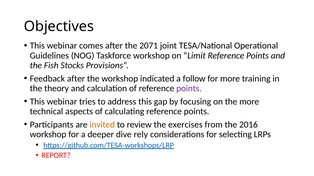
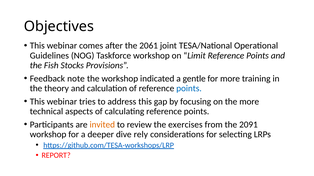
2071: 2071 -> 2061 (149, 46)
Feedback after: after -> note (76, 79)
follow: follow -> gentle (194, 79)
points colour: purple -> blue (189, 89)
2016: 2016 -> 2091 (248, 125)
